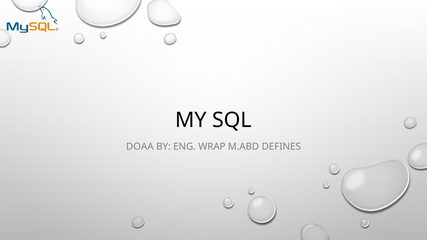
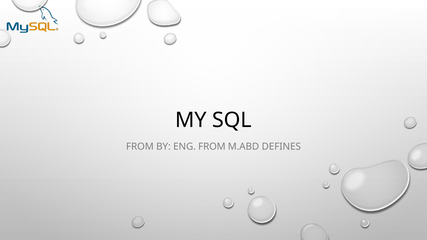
DOAA: DOAA -> FROM (140, 147)
ENG WRAP: WRAP -> FROM (212, 147)
